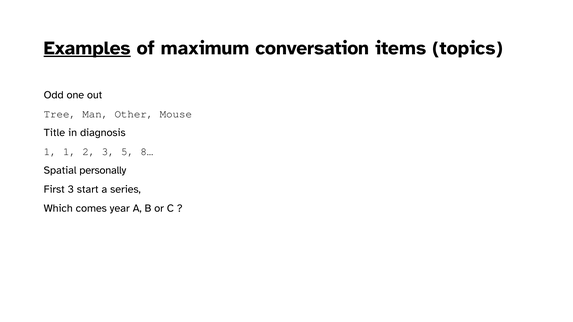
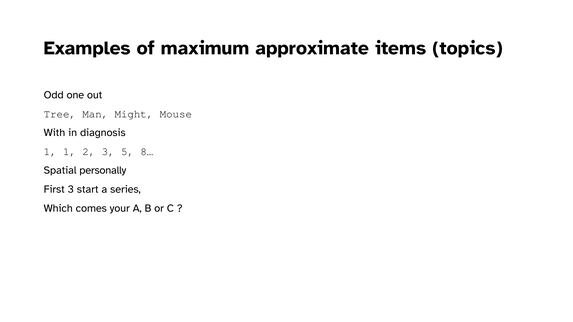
Examples underline: present -> none (87, 48)
conversation: conversation -> approximate (312, 48)
Other: Other -> Might (134, 114)
Title: Title -> With (54, 133)
year: year -> your (120, 208)
